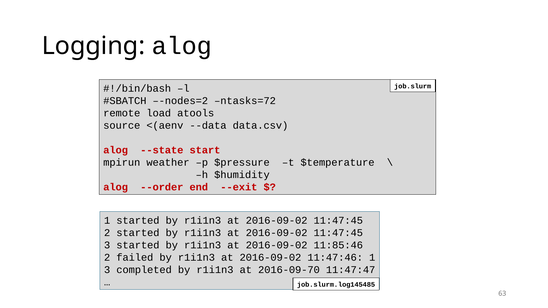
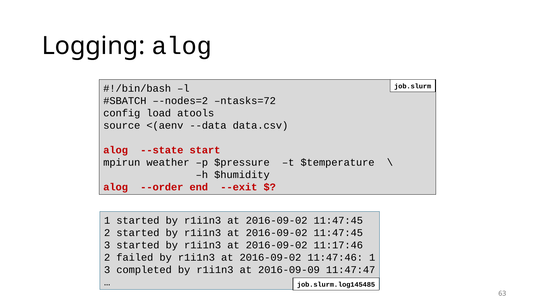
remote: remote -> config (122, 113)
11:85:46: 11:85:46 -> 11:17:46 (338, 245)
2016-09-70: 2016-09-70 -> 2016-09-09 (289, 270)
